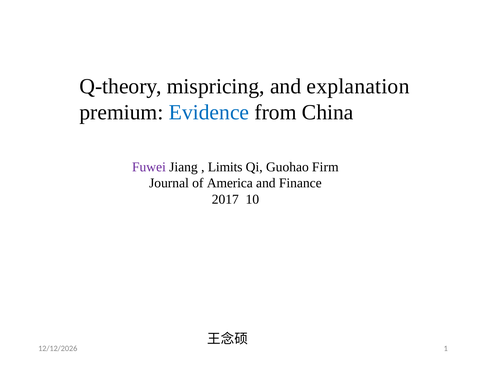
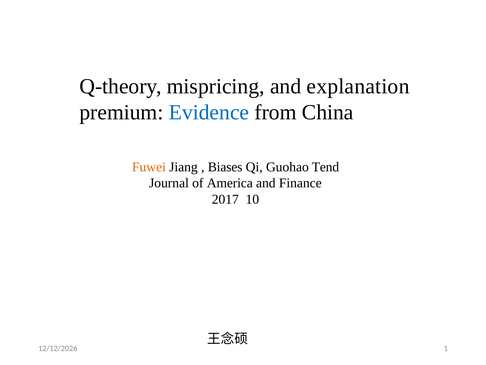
Fuwei colour: purple -> orange (149, 167)
Limits: Limits -> Biases (225, 167)
Firm: Firm -> Tend (325, 167)
